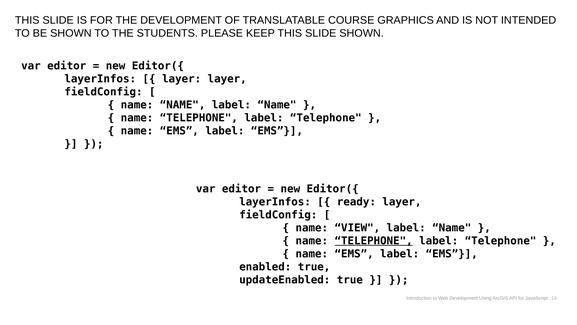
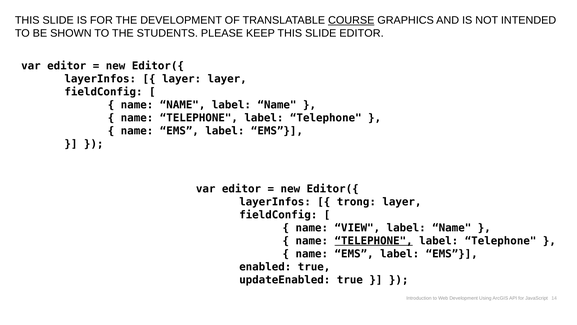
COURSE underline: none -> present (351, 20)
SLIDE SHOWN: SHOWN -> EDITOR (362, 33)
ready: ready -> trong (356, 202)
